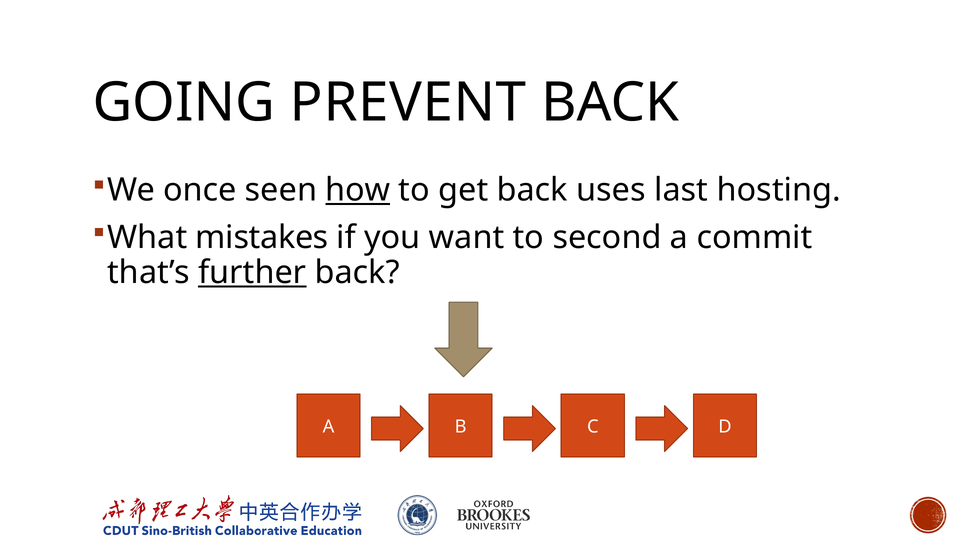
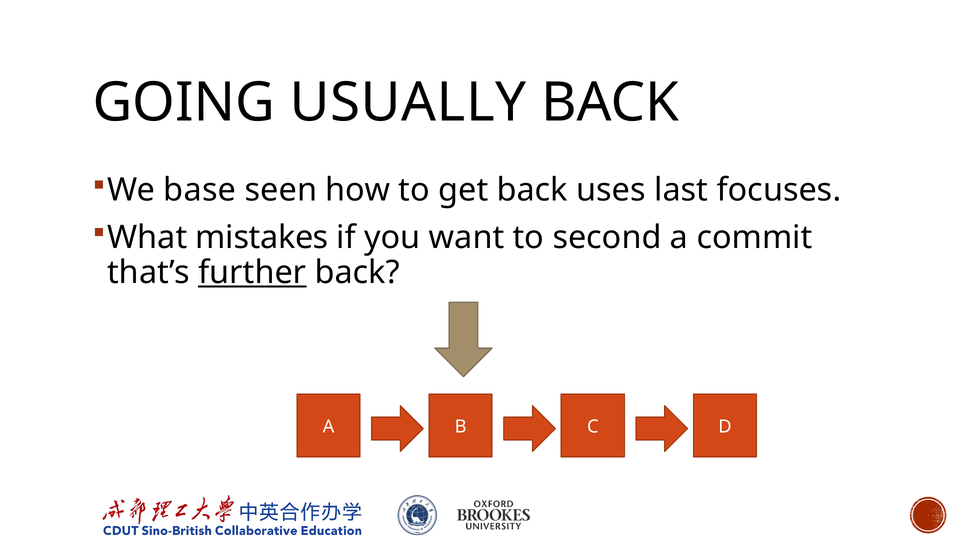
PREVENT: PREVENT -> USUALLY (408, 103)
once: once -> base (200, 190)
how underline: present -> none (358, 190)
hosting: hosting -> focuses (779, 190)
